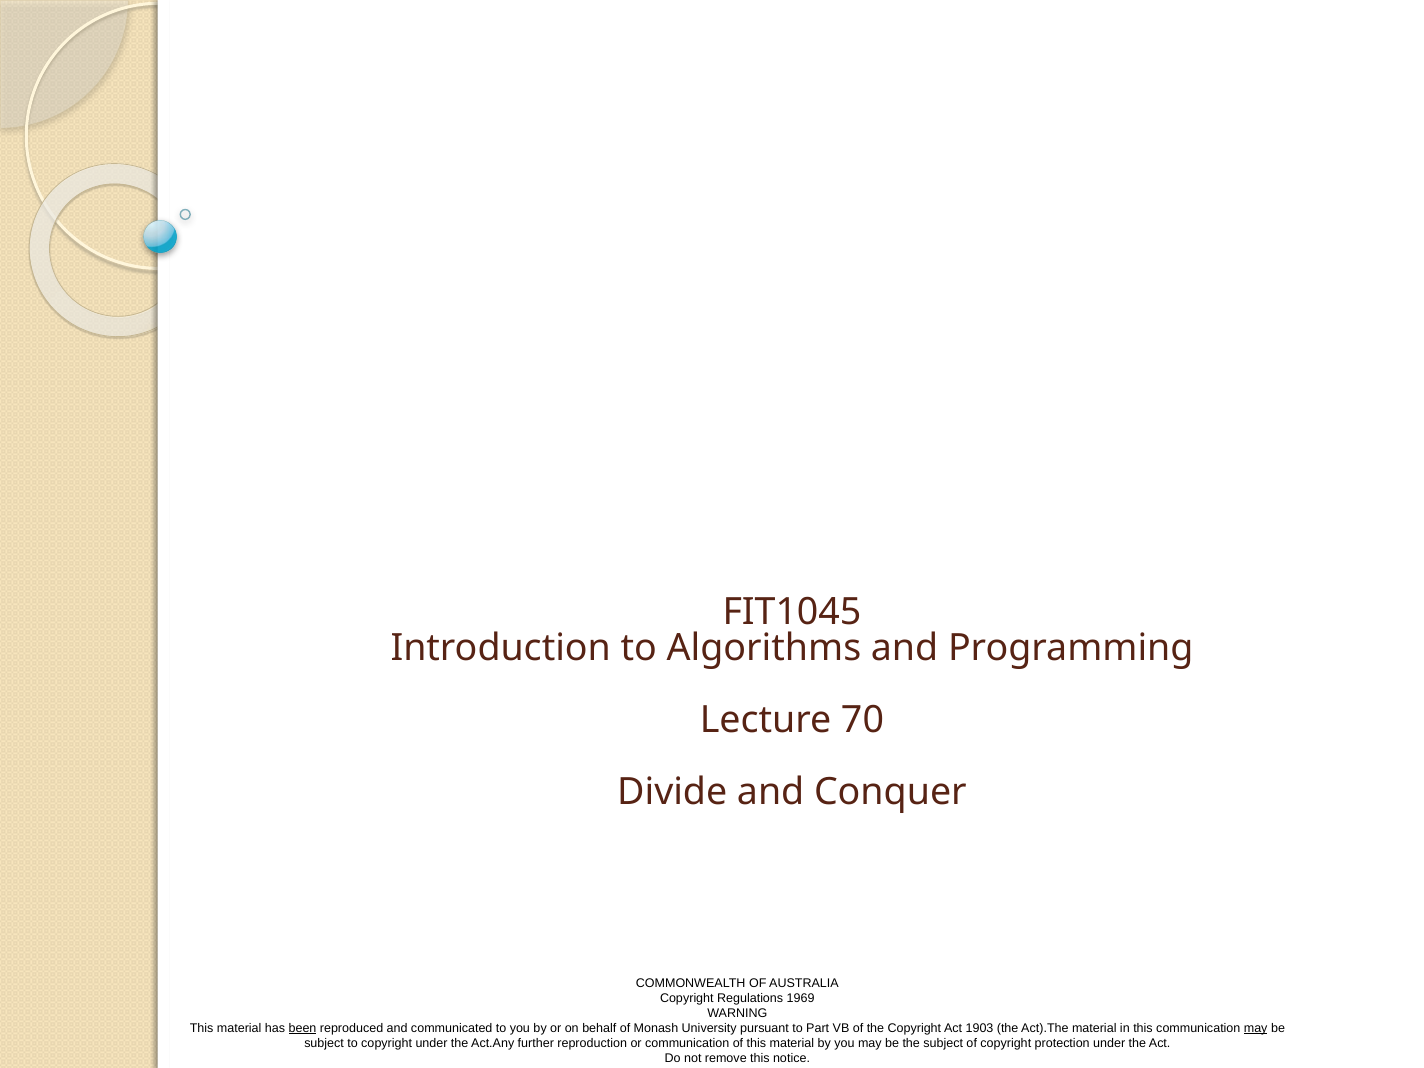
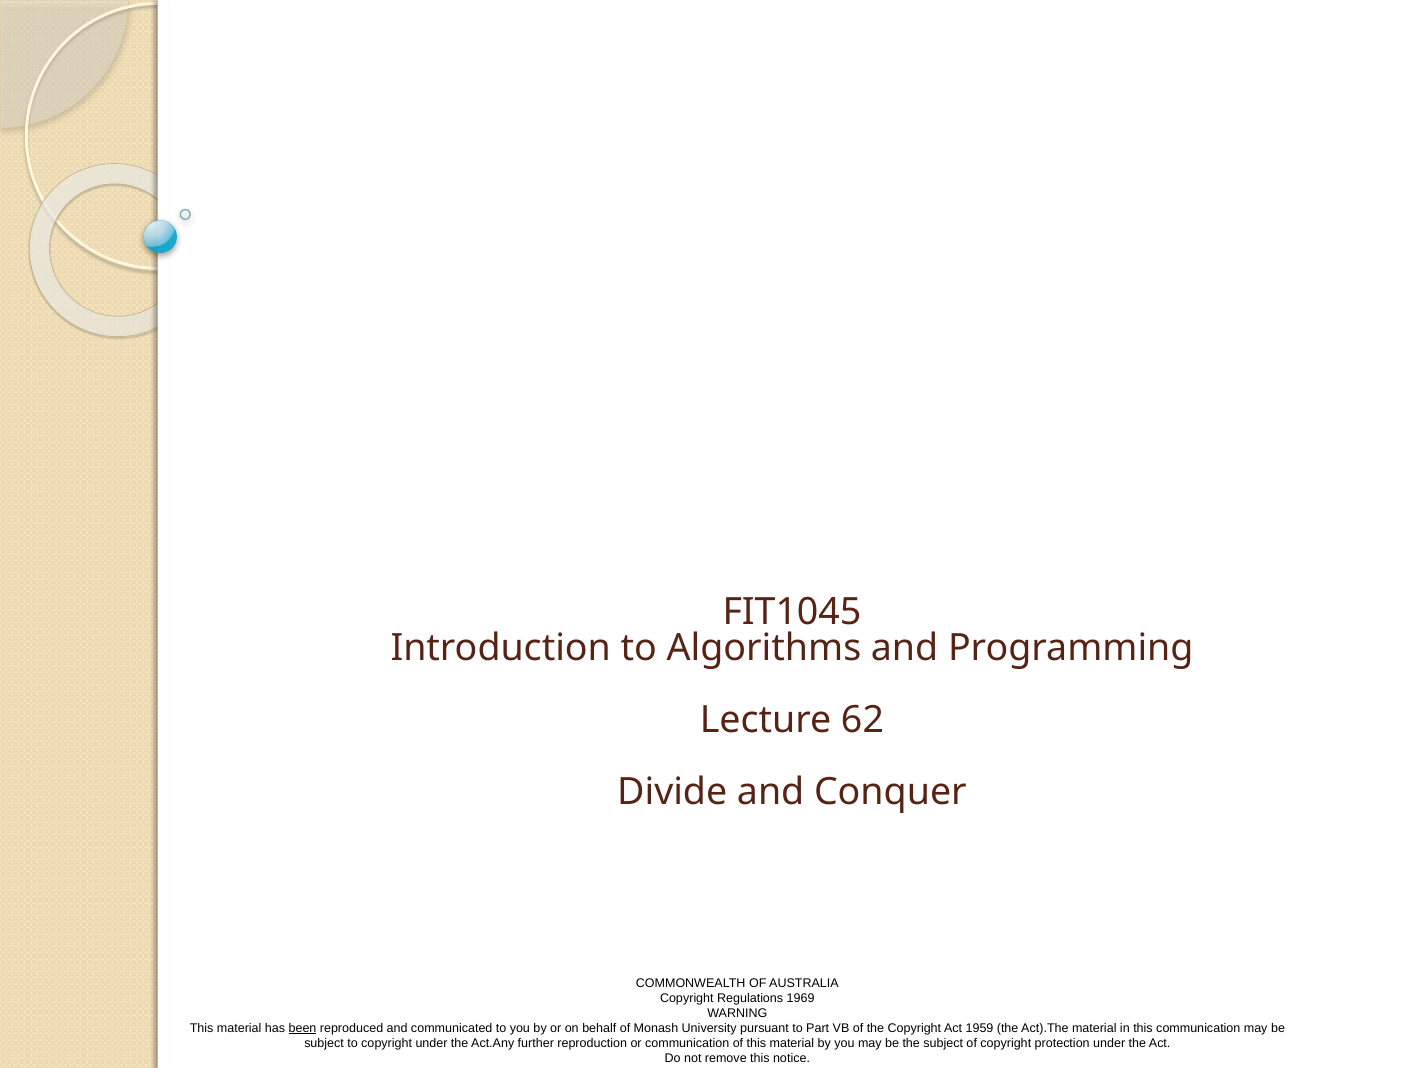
70: 70 -> 62 (862, 720)
1903: 1903 -> 1959 (980, 1028)
may underline: present -> none (1256, 1028)
